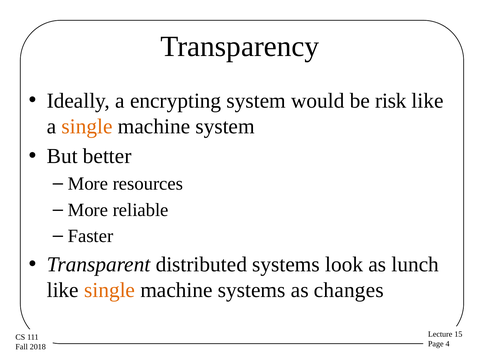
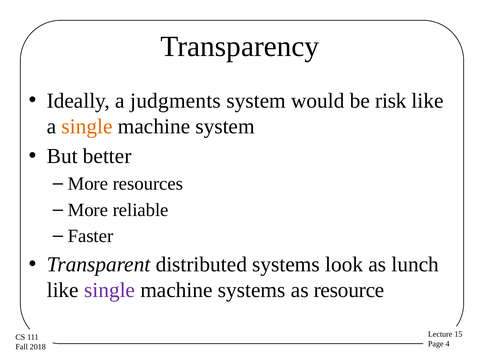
encrypting: encrypting -> judgments (176, 101)
single colour: orange -> purple (110, 290)
changes: changes -> resource (349, 290)
